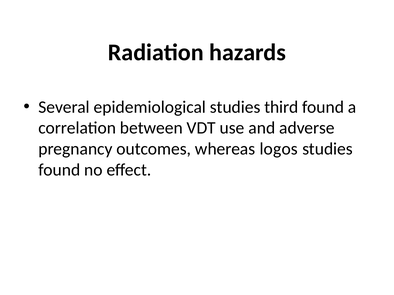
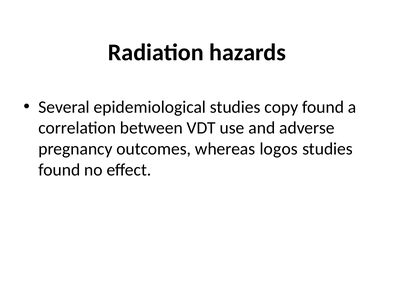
third: third -> copy (281, 107)
